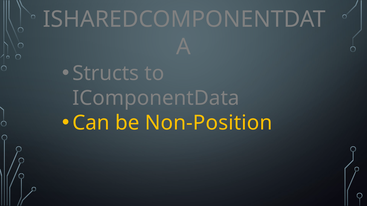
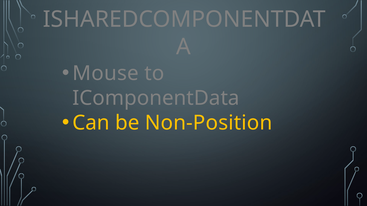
Structs: Structs -> Mouse (106, 74)
